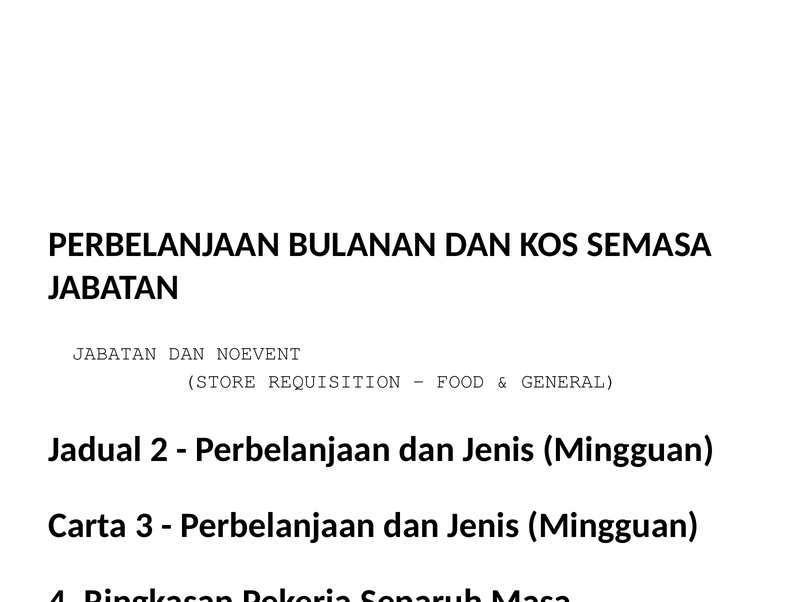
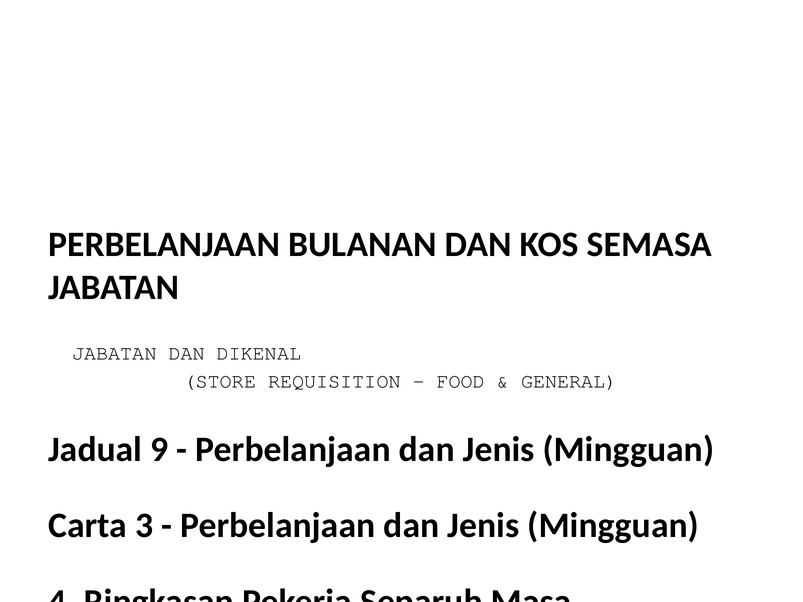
NOEVENT: NOEVENT -> DIKENAL (259, 353)
2: 2 -> 9 (159, 450)
